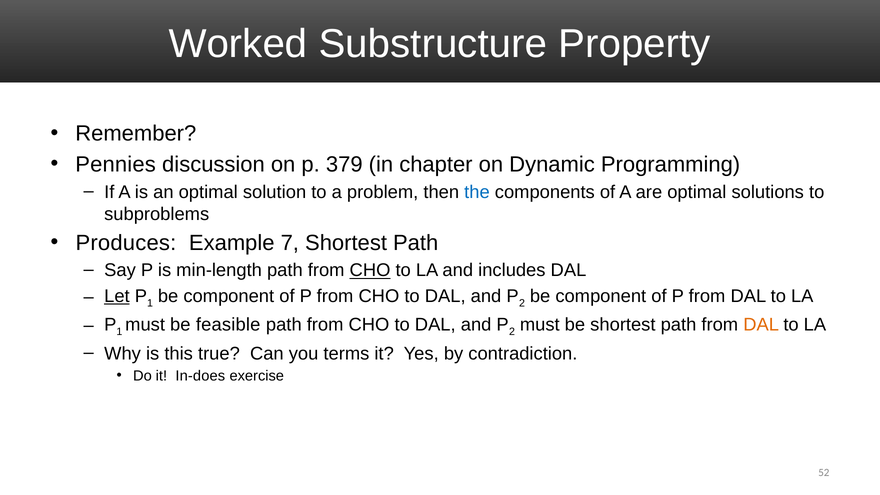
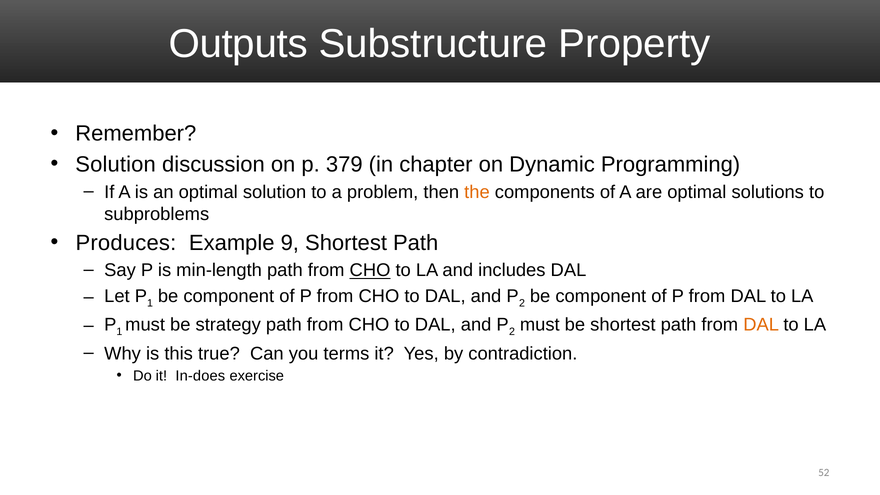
Worked: Worked -> Outputs (238, 44)
Pennies: Pennies -> Solution (116, 164)
the colour: blue -> orange (477, 192)
7: 7 -> 9 (290, 243)
Let underline: present -> none (117, 296)
feasible: feasible -> strategy (228, 325)
